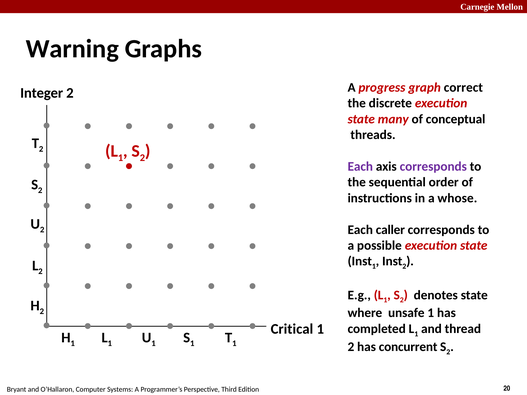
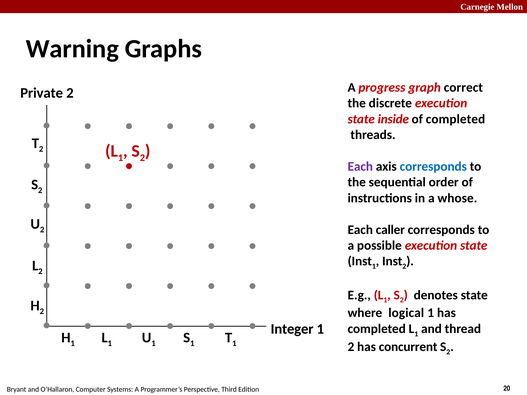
Integer: Integer -> Private (42, 93)
many: many -> inside (393, 119)
of conceptual: conceptual -> completed (456, 119)
corresponds colour: purple -> blue (433, 167)
unsafe: unsafe -> logical (406, 313)
Critical: Critical -> Integer (292, 329)
